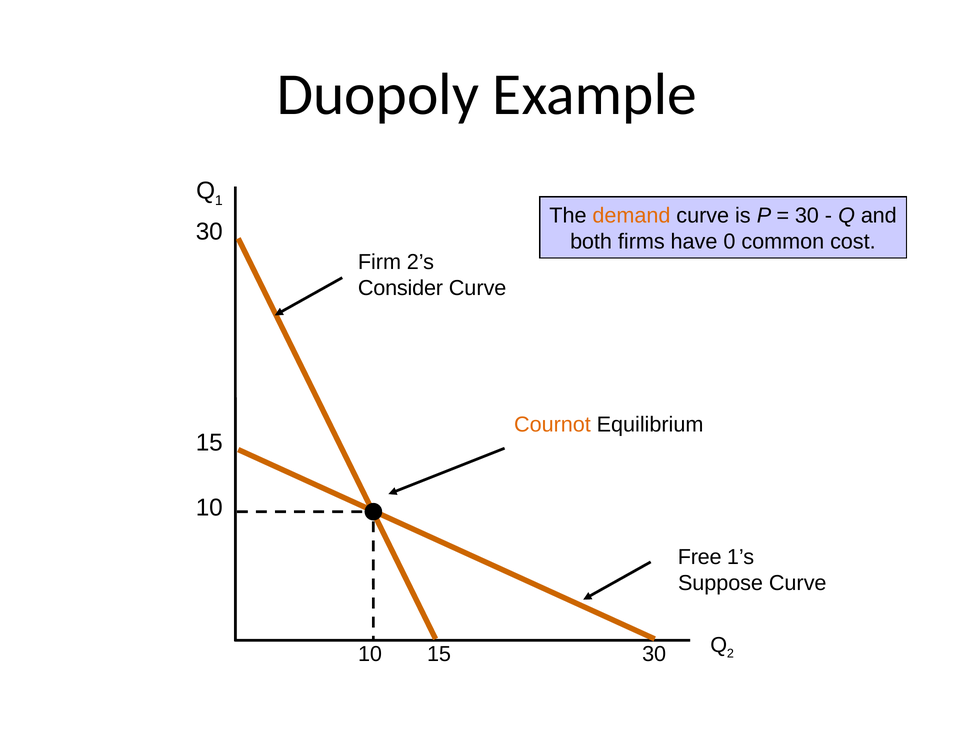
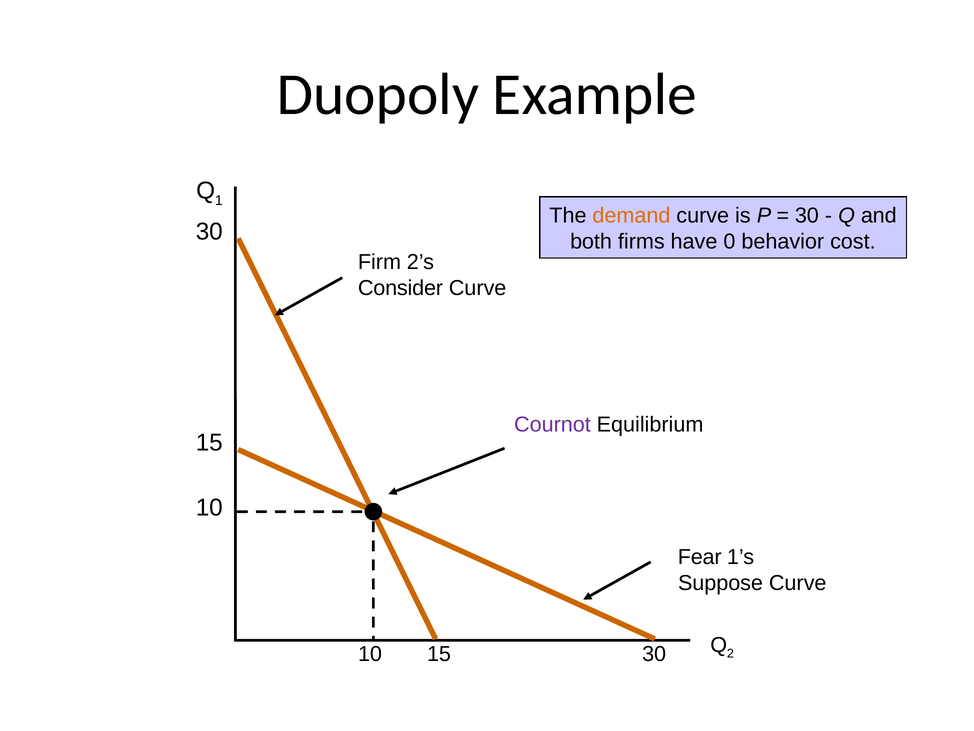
common: common -> behavior (783, 242)
Cournot colour: orange -> purple (552, 425)
Free: Free -> Fear (700, 557)
